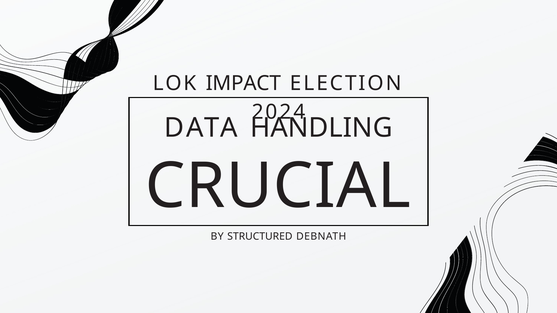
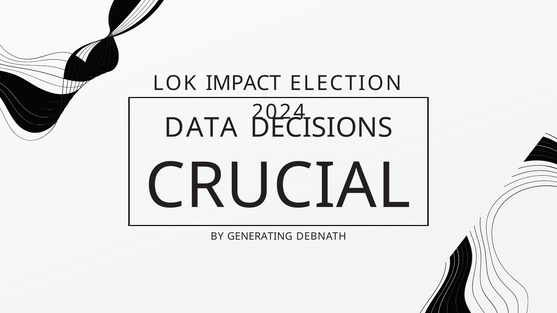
HANDLING: HANDLING -> DECISIONS (321, 128)
STRUCTURED: STRUCTURED -> GENERATING (260, 237)
